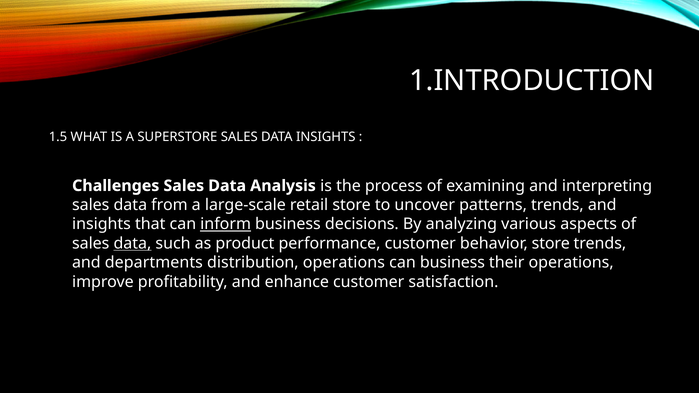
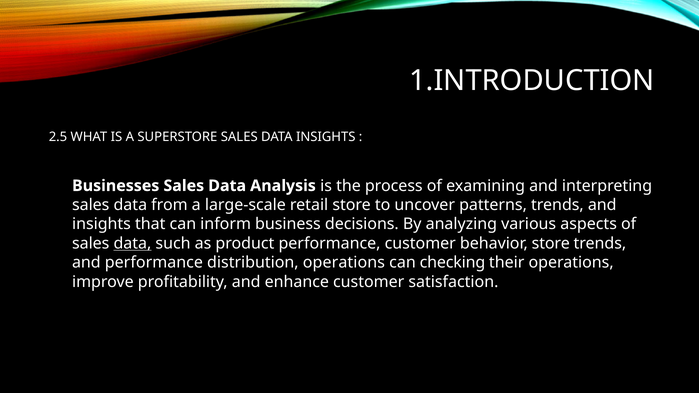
1.5: 1.5 -> 2.5 (58, 137)
Challenges: Challenges -> Businesses (116, 186)
inform underline: present -> none (226, 224)
and departments: departments -> performance (154, 263)
can business: business -> checking (452, 263)
